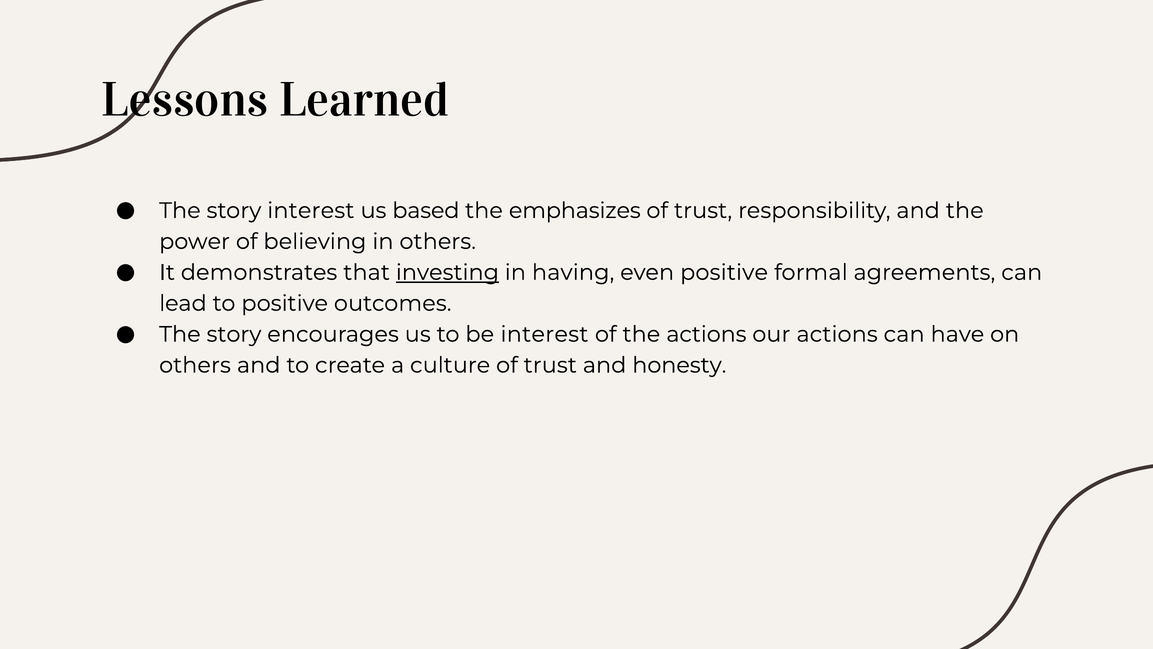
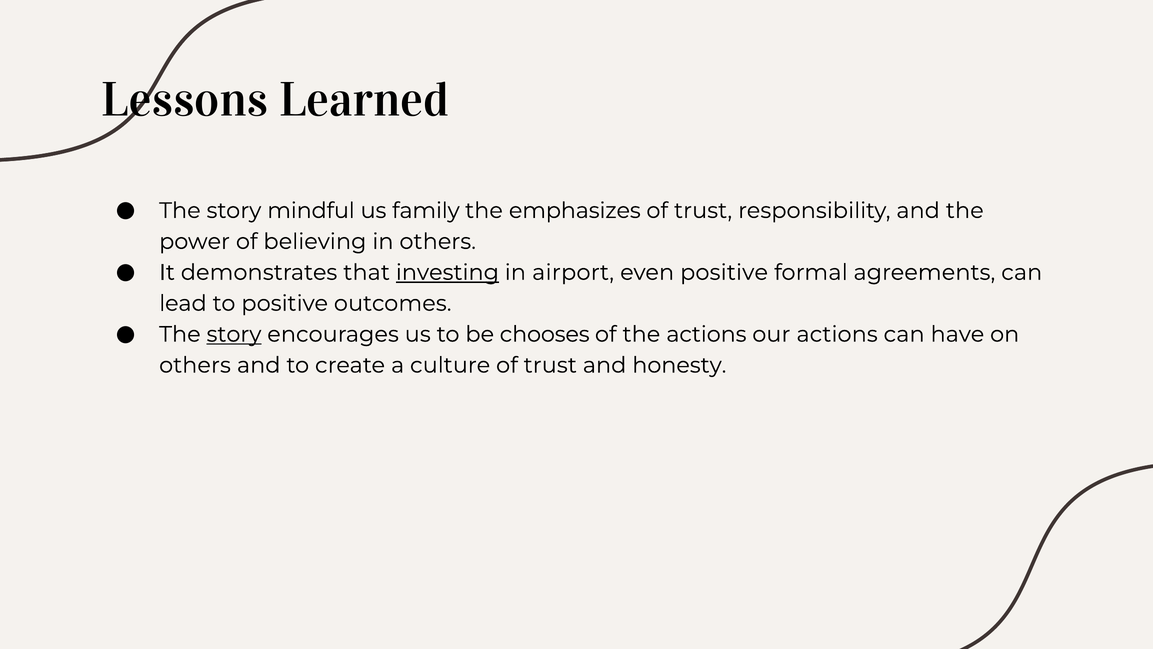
story interest: interest -> mindful (311, 210)
based: based -> family (426, 210)
having: having -> airport (573, 272)
story underline: none -> present (234, 334)
be interest: interest -> chooses (545, 334)
